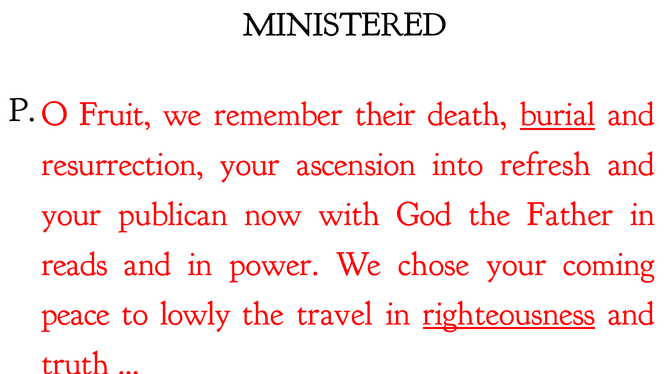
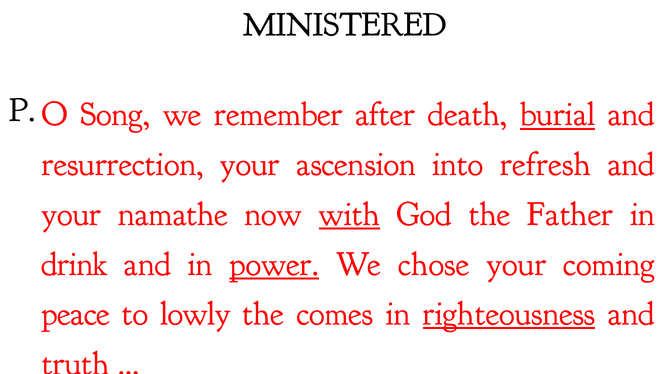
Fruit: Fruit -> Song (115, 114)
their: their -> after (385, 114)
publican: publican -> namathe (173, 214)
with underline: none -> present (349, 214)
reads: reads -> drink (75, 264)
power underline: none -> present (274, 264)
travel: travel -> comes (335, 314)
